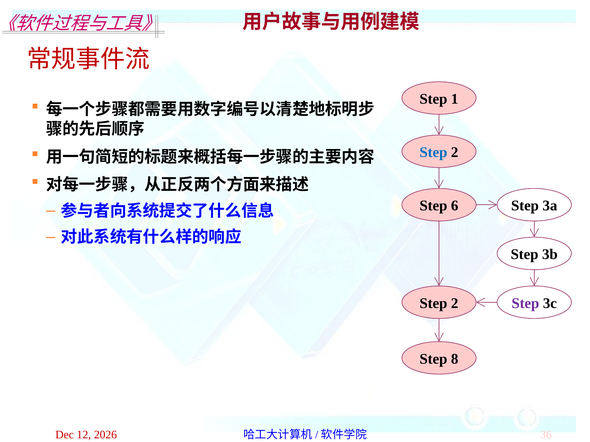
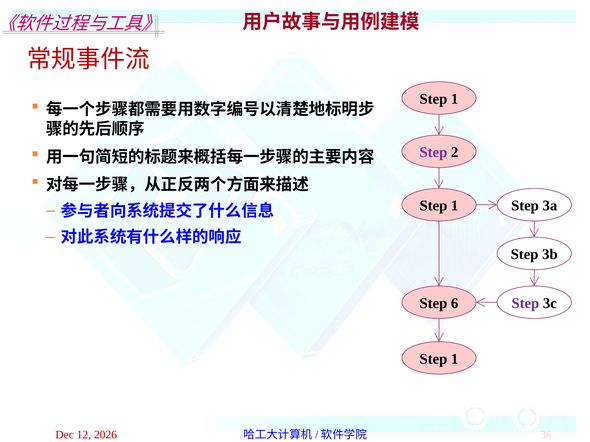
Step colour: blue -> purple (433, 153)
6: 6 -> 1 (455, 206)
2: 2 -> 6 (455, 304)
8: 8 -> 1 (455, 359)
